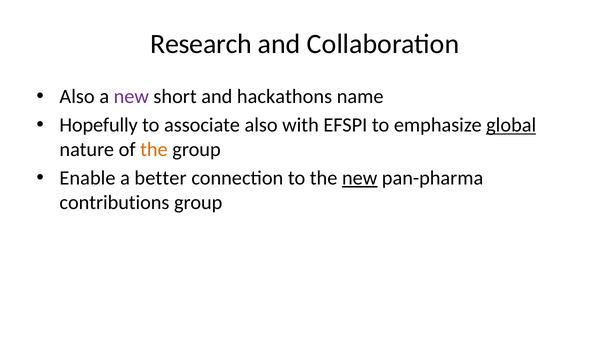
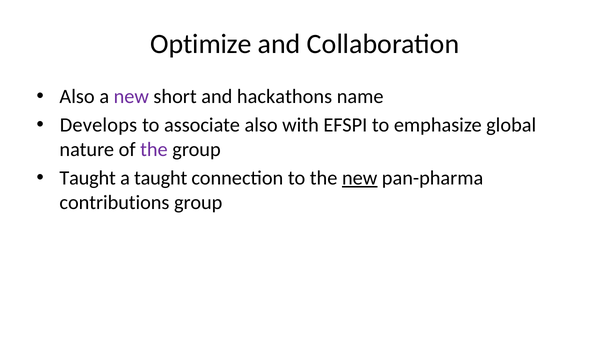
Research: Research -> Optimize (201, 44)
Hopefully: Hopefully -> Develops (98, 125)
global underline: present -> none (511, 125)
the colour: orange -> purple (154, 150)
Enable: Enable -> Taught (88, 178)
a better: better -> taught (161, 178)
